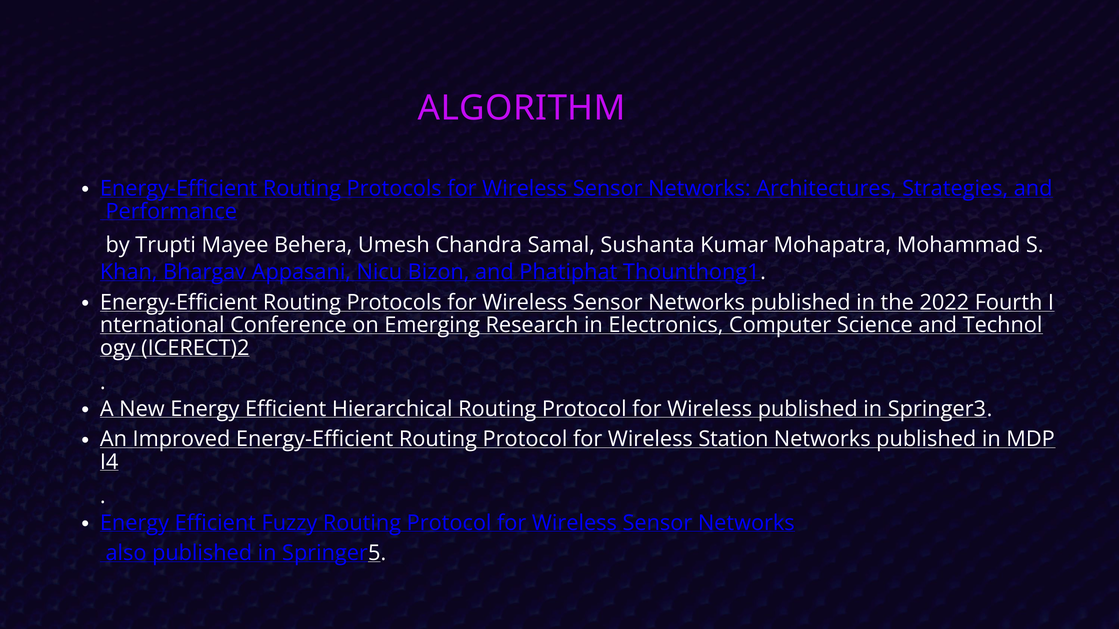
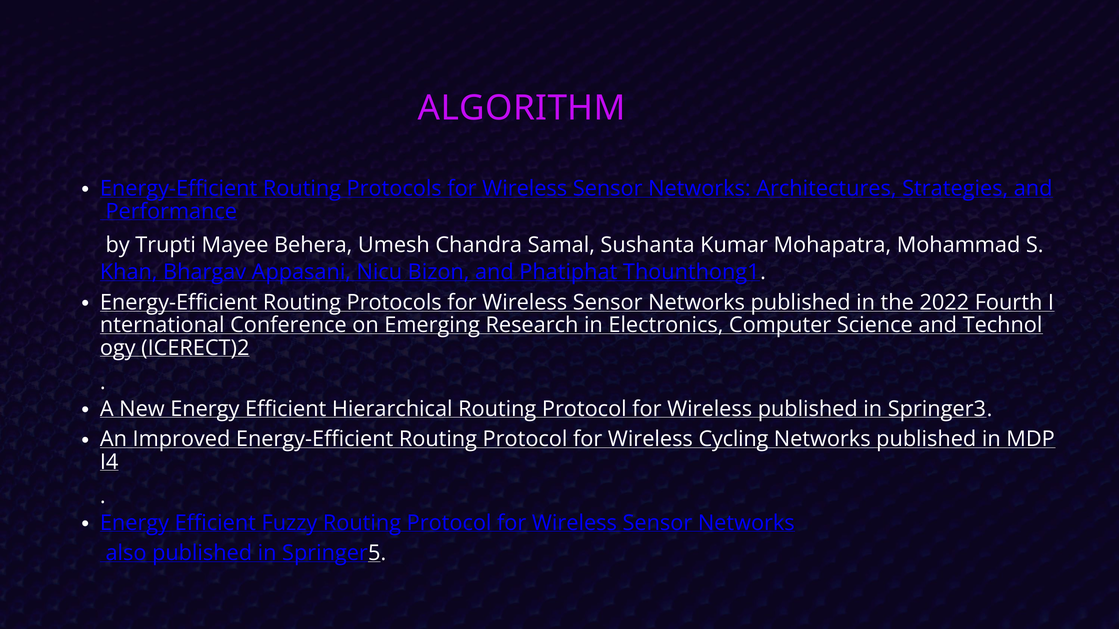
Station: Station -> Cycling (733, 440)
